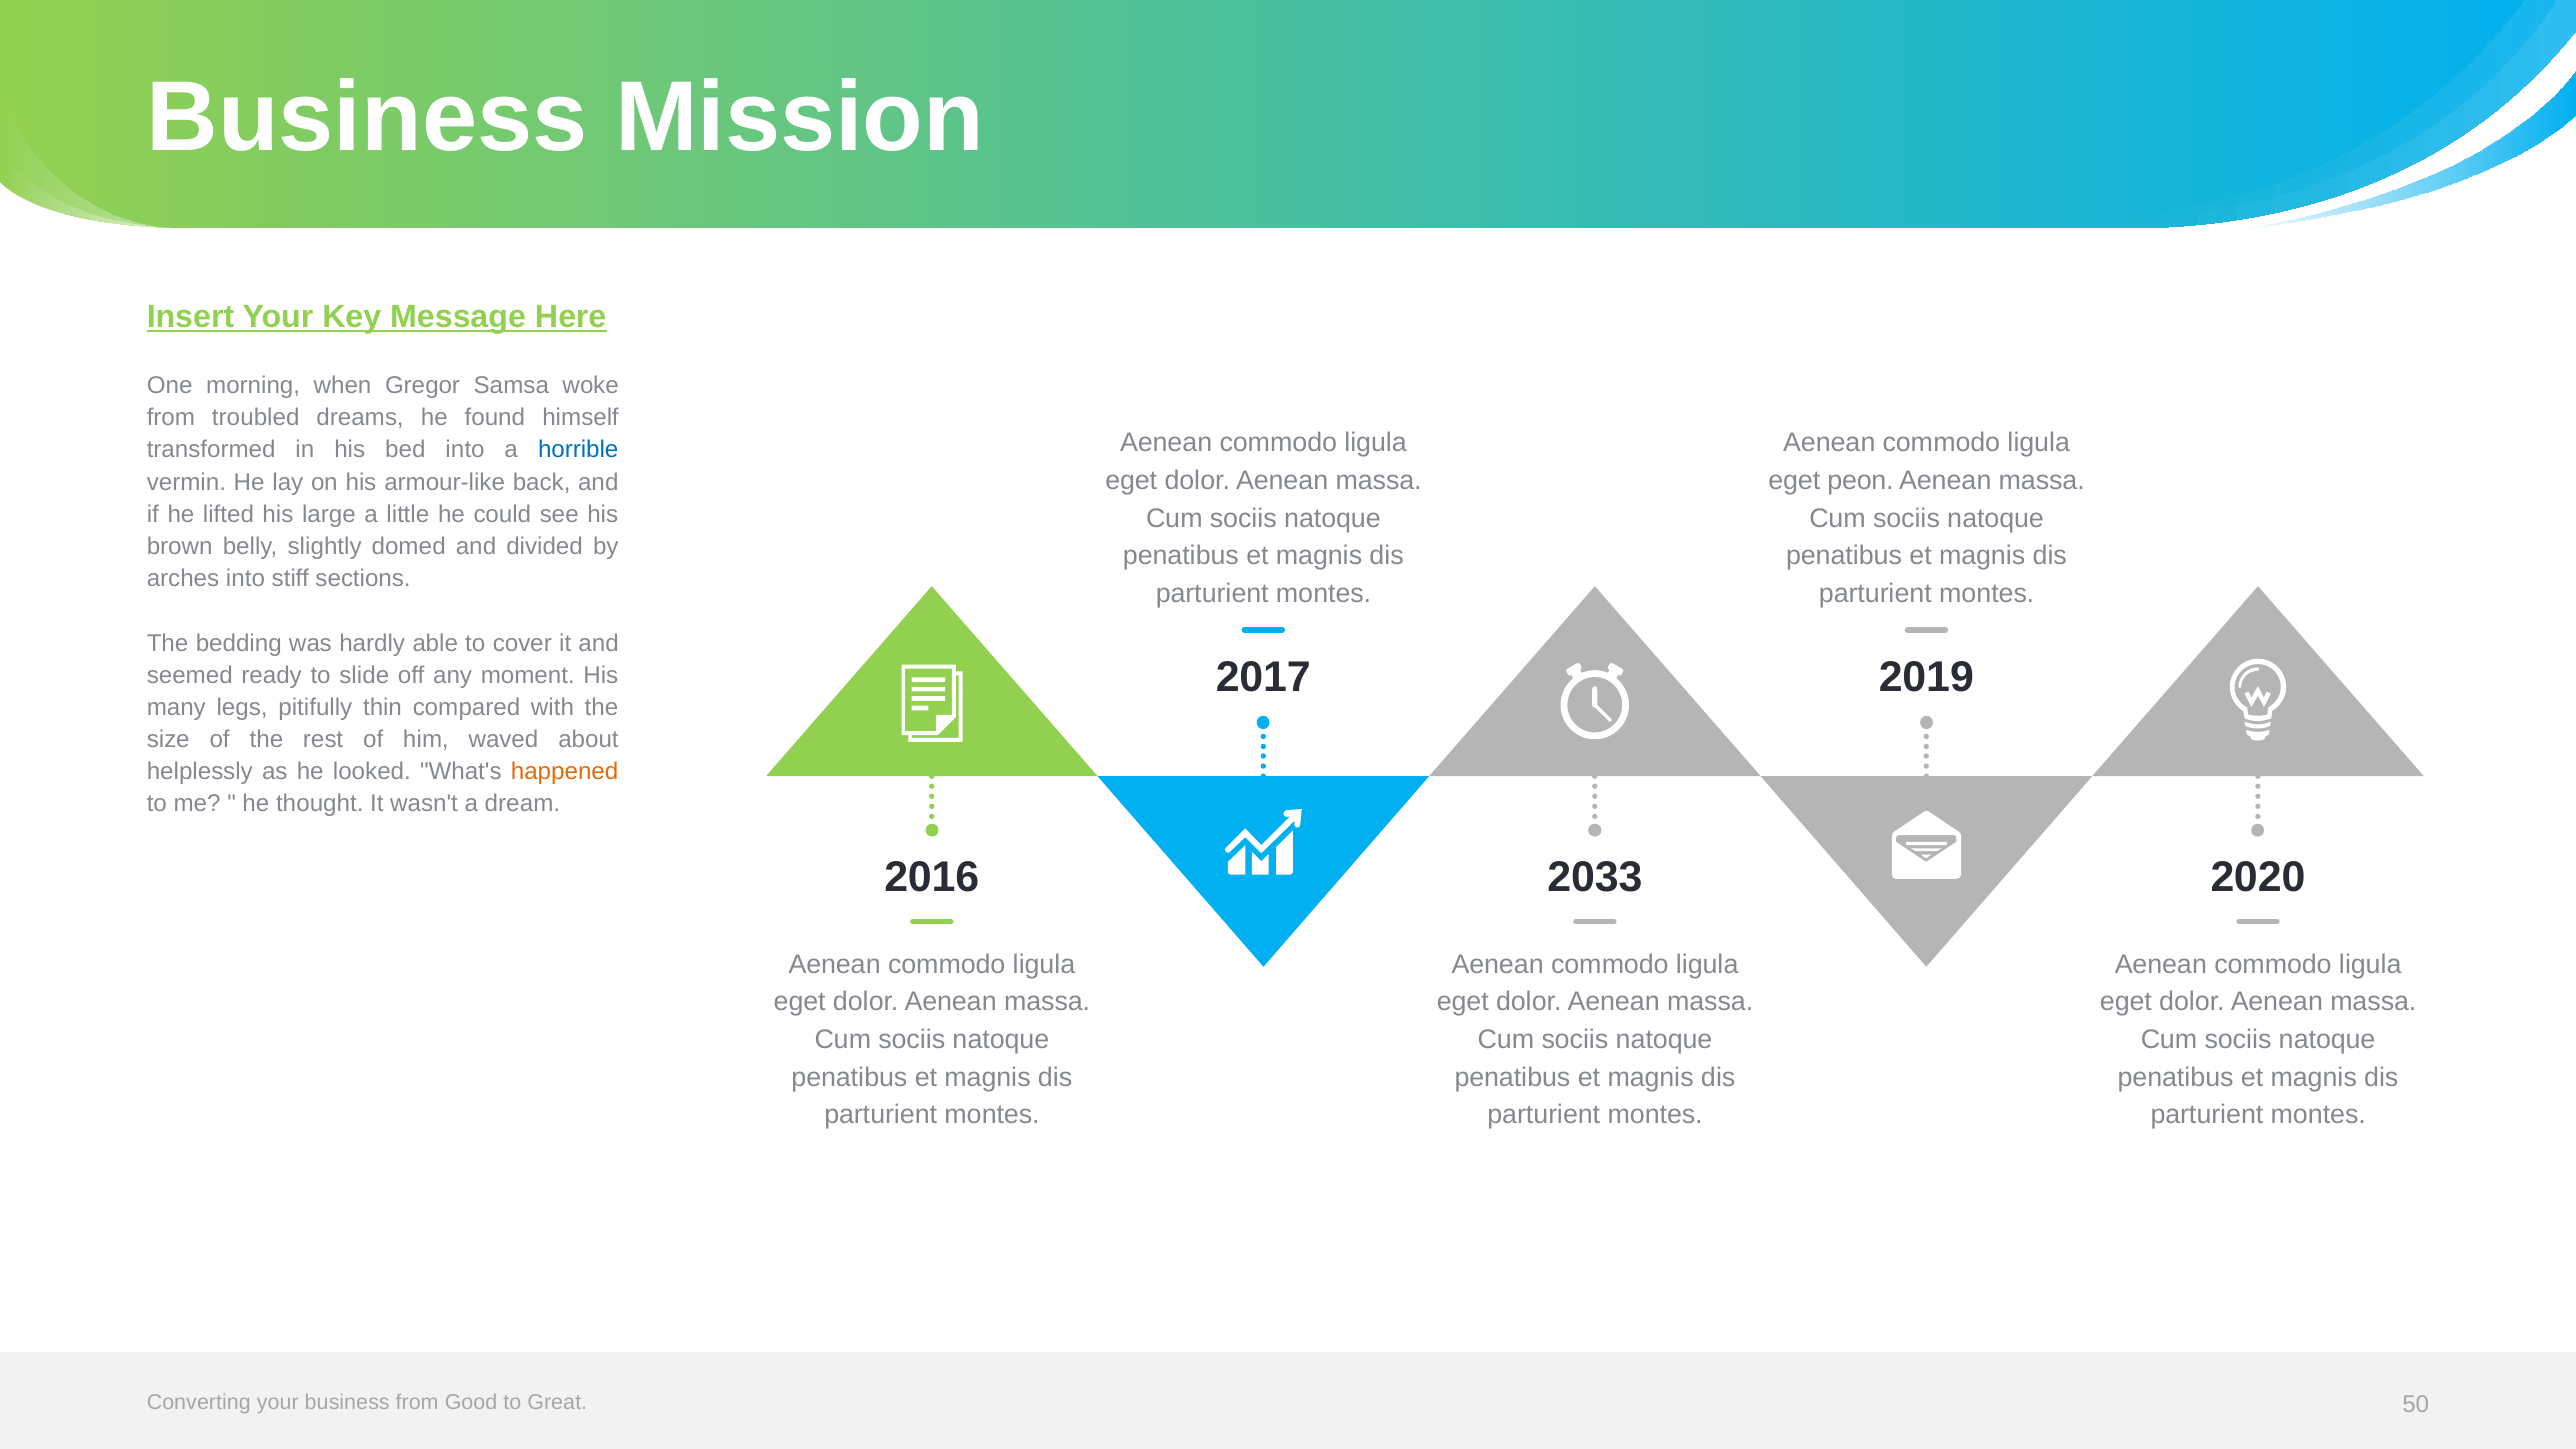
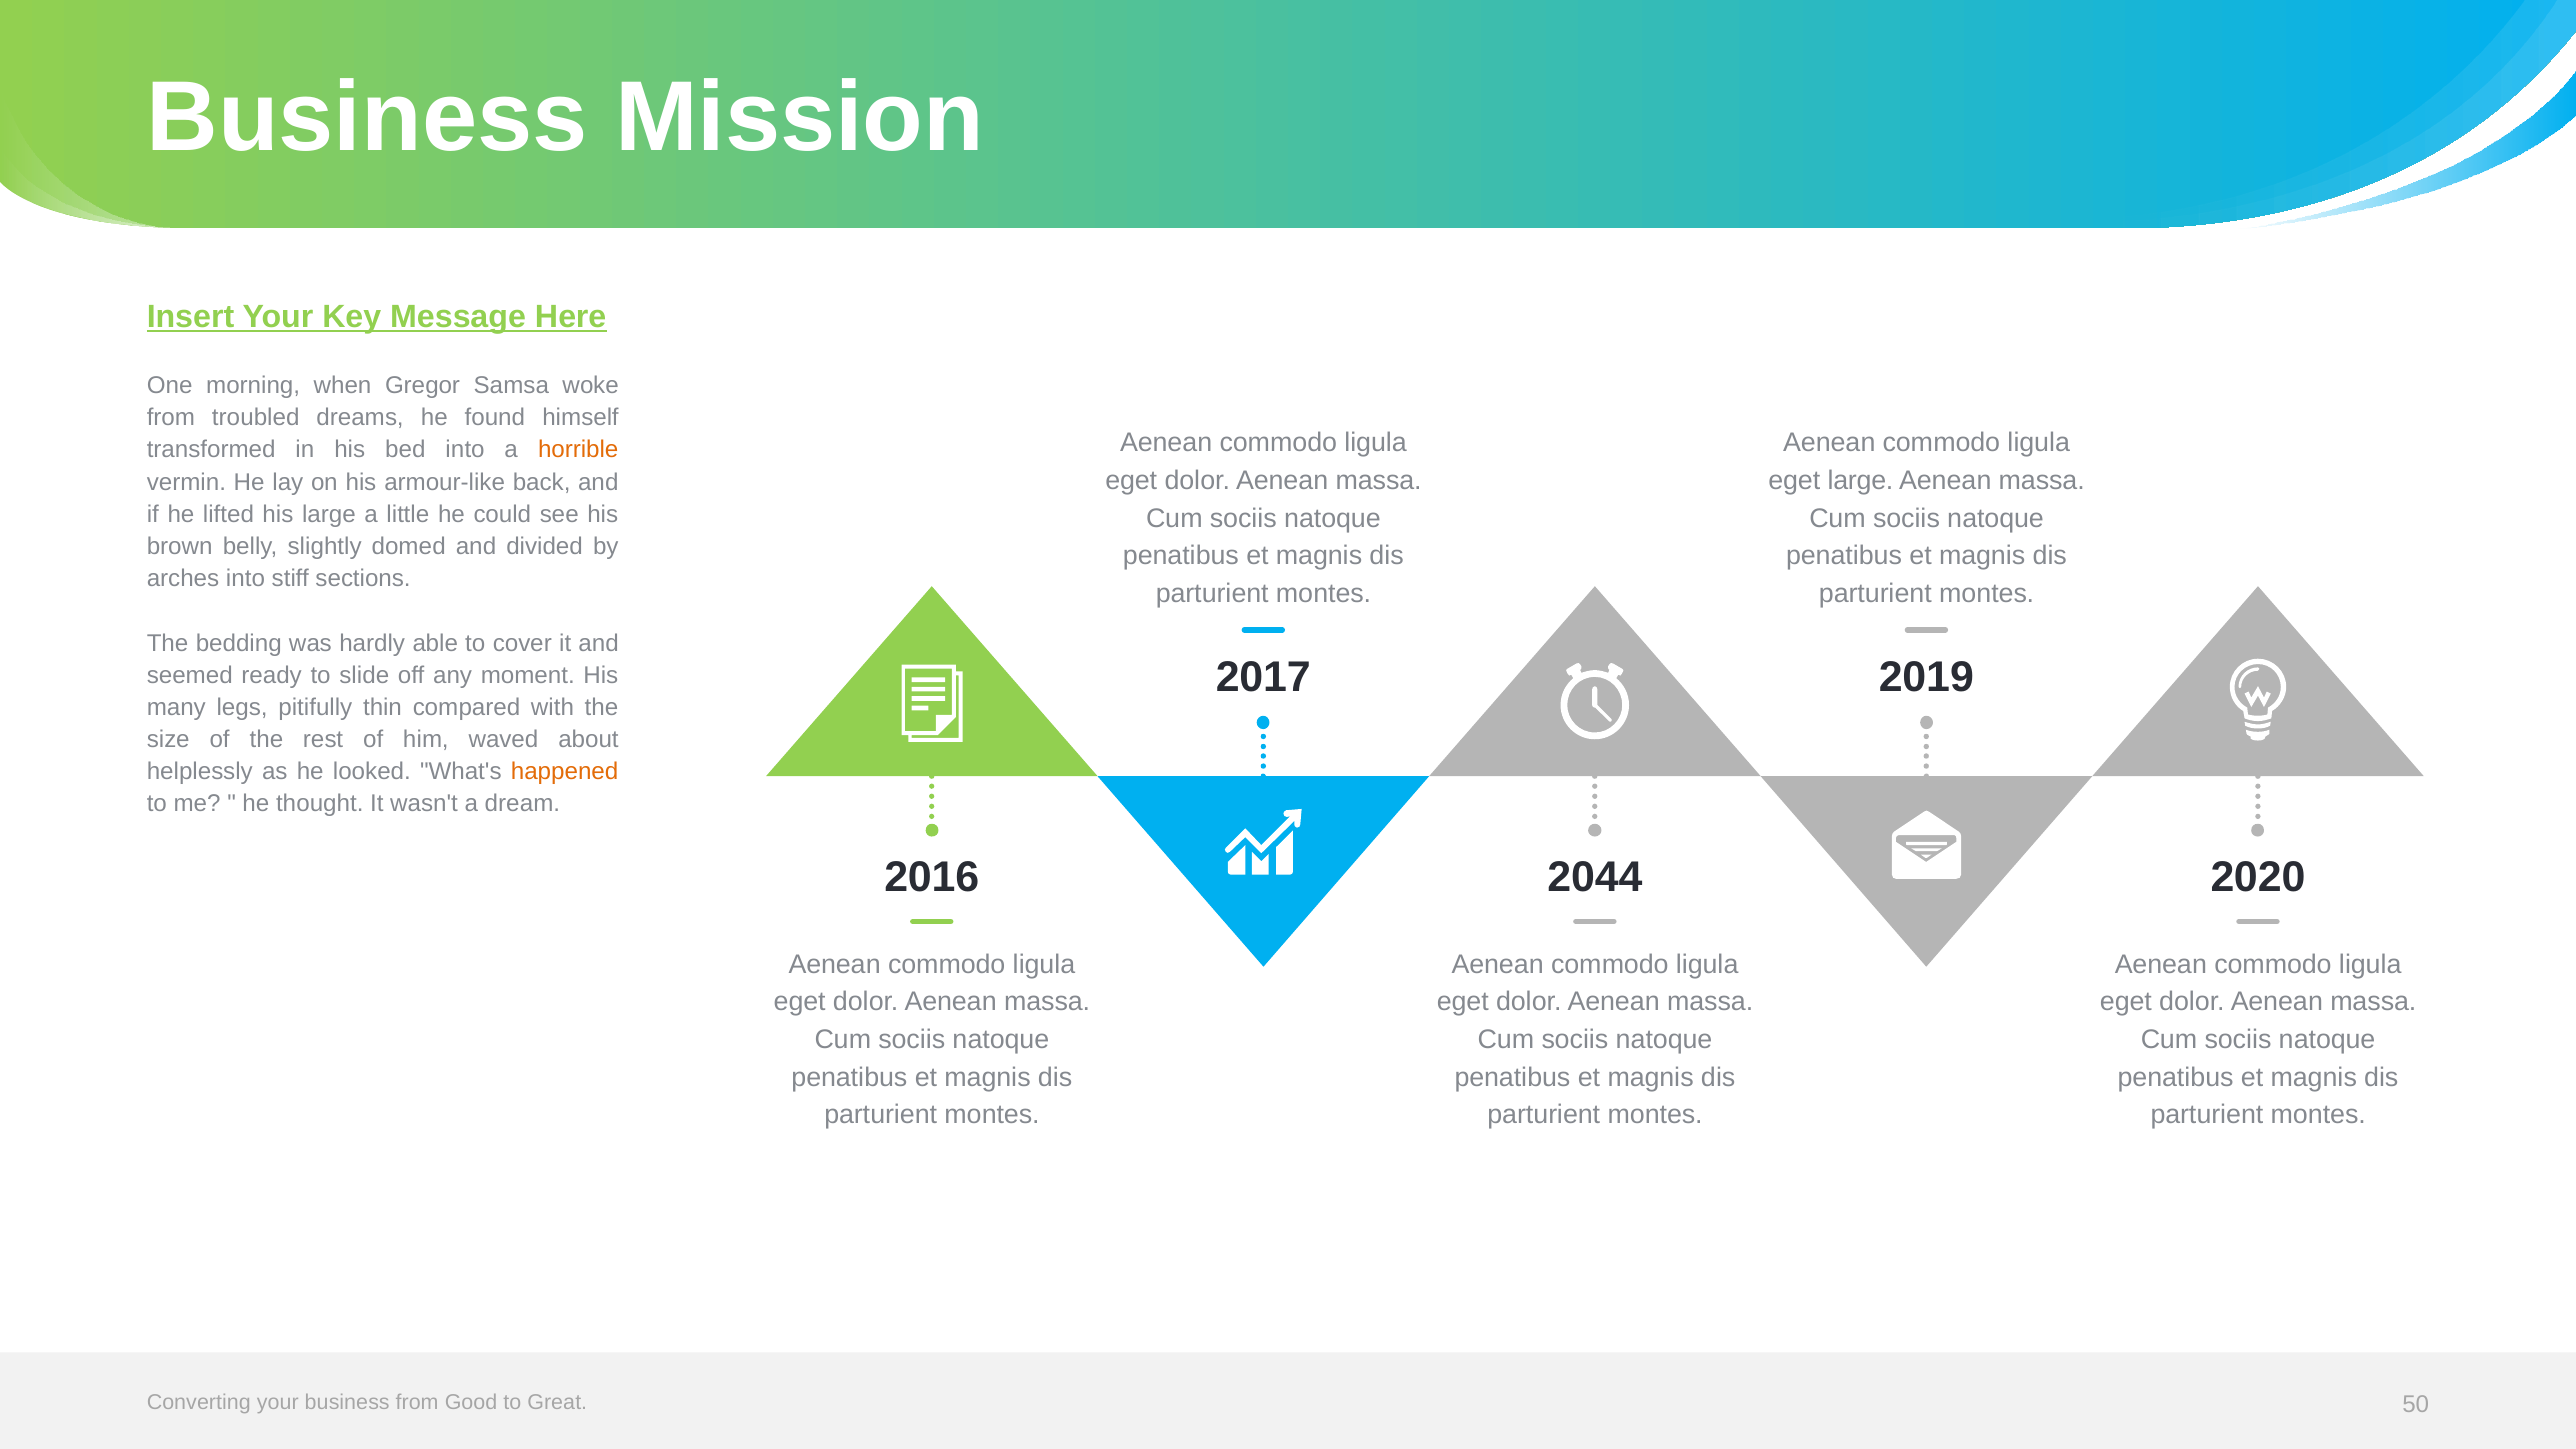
horrible colour: blue -> orange (578, 450)
eget peon: peon -> large (1861, 481)
2033: 2033 -> 2044 (1595, 877)
